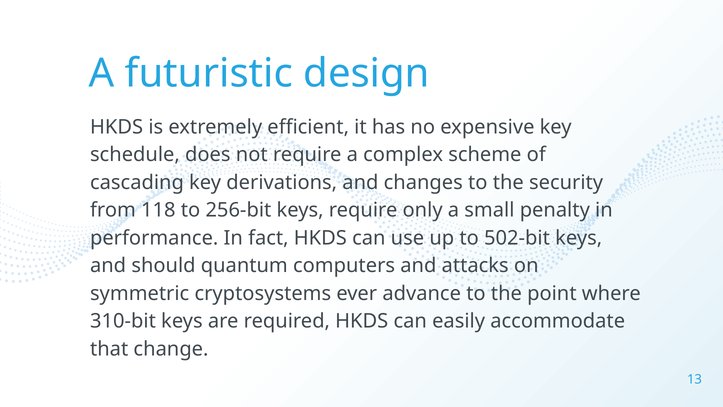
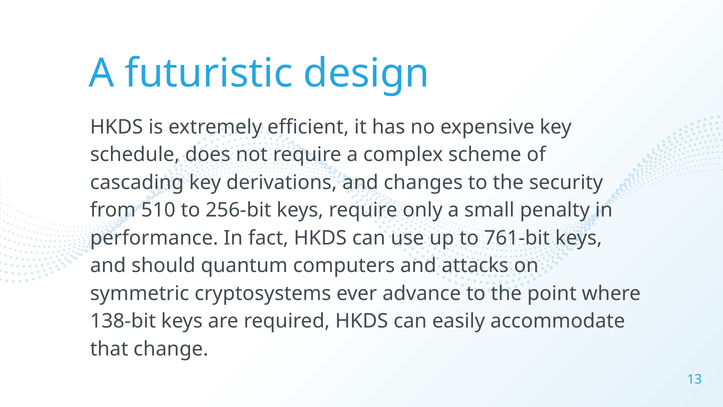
118: 118 -> 510 (158, 210)
502-bit: 502-bit -> 761-bit (517, 238)
310-bit: 310-bit -> 138-bit (123, 321)
